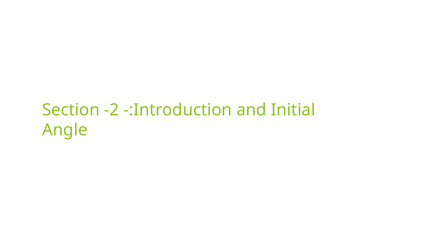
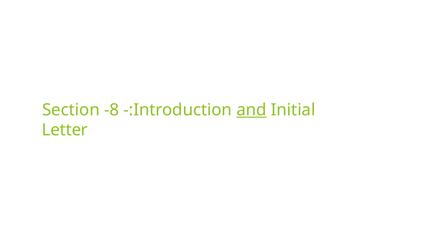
-2: -2 -> -8 (112, 110)
and underline: none -> present (251, 110)
Angle: Angle -> Letter (65, 130)
